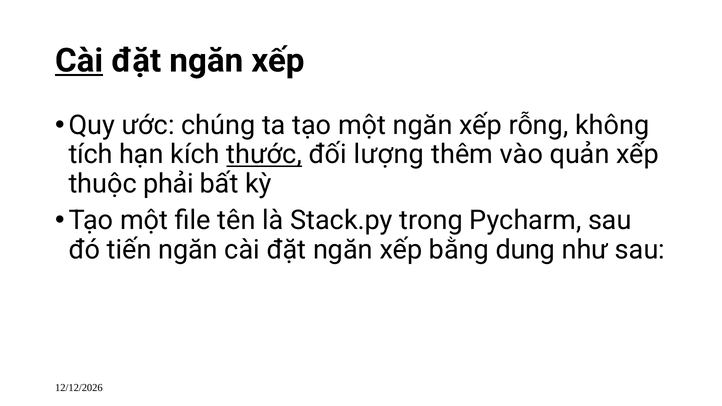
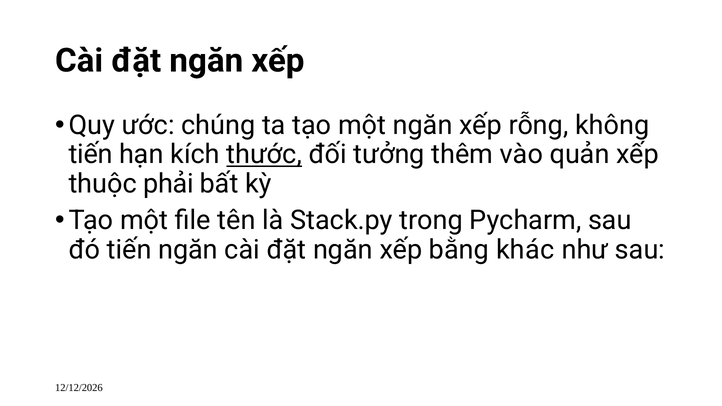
Cài underline: present -> none (79, 61)
tích: tích -> tiến (91, 155)
lượng: lượng -> tưởng (389, 155)
dung: dung -> khác (525, 250)
